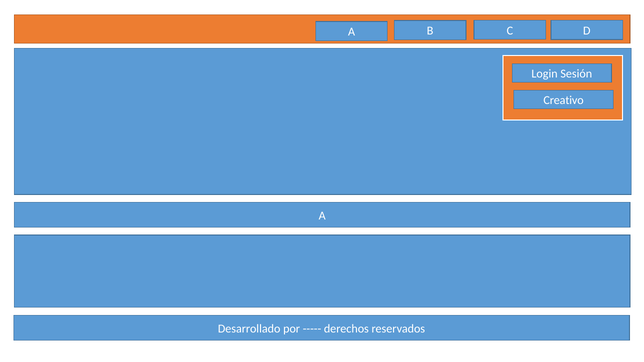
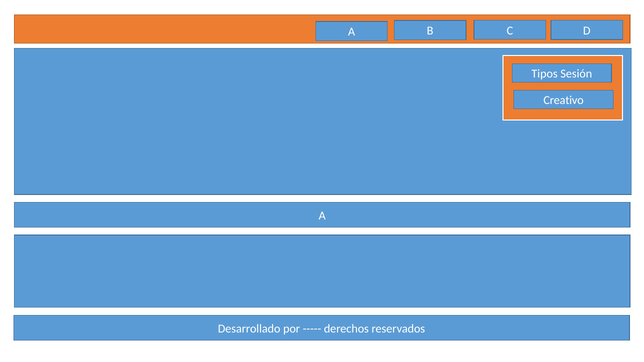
Login: Login -> Tipos (545, 74)
